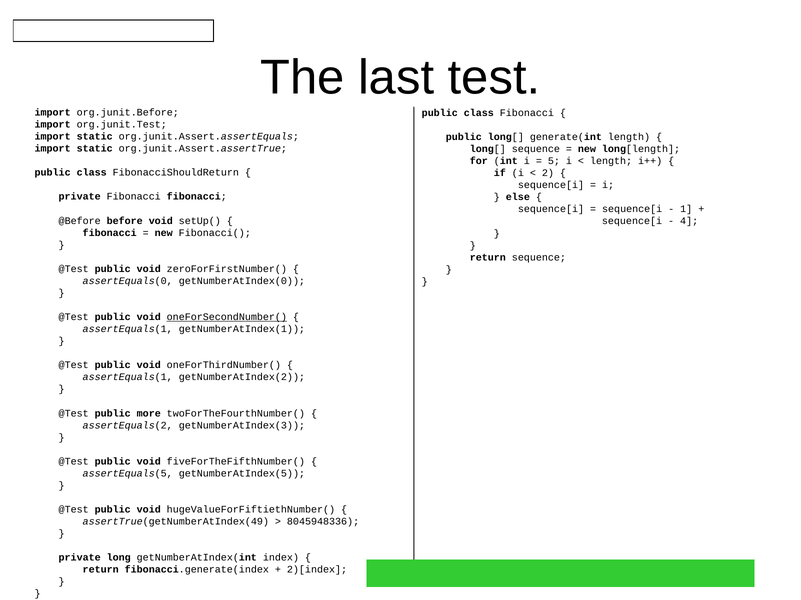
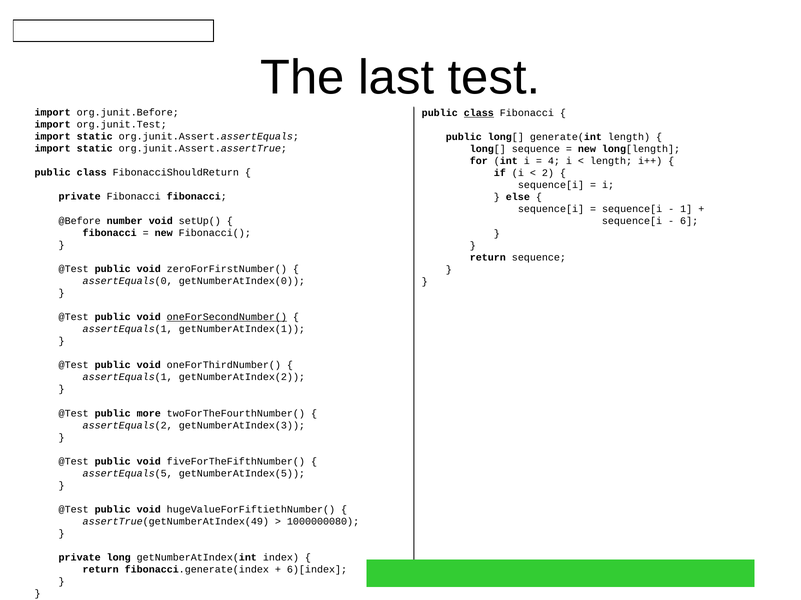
class underline: none -> present (479, 113)
5: 5 -> 4 (554, 161)
before: before -> number (125, 221)
4: 4 -> 6 (689, 221)
8045948336: 8045948336 -> 1000000080 (323, 522)
2)[index: 2)[index -> 6)[index (317, 570)
